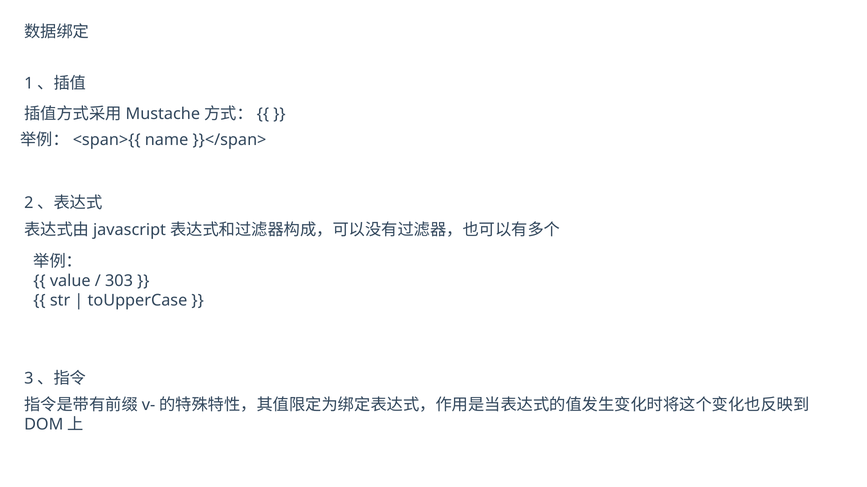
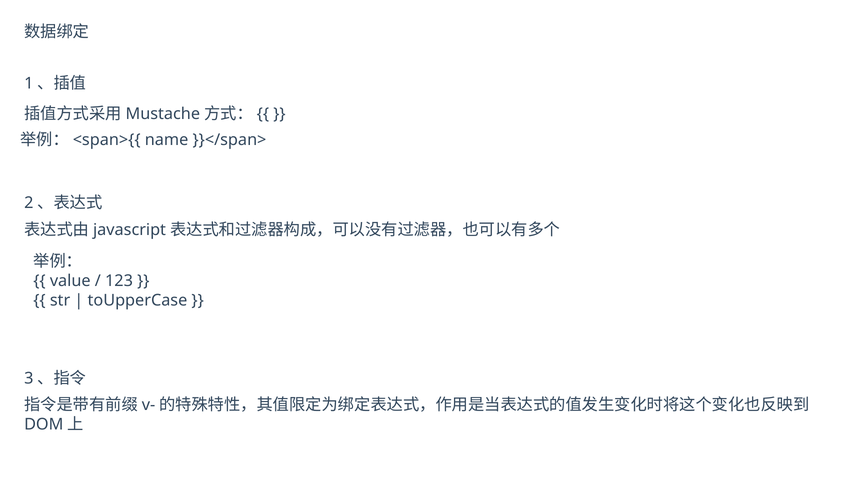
303: 303 -> 123 (119, 281)
